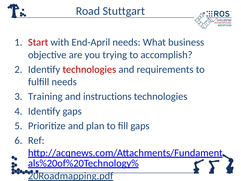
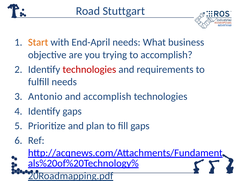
Start colour: red -> orange (38, 42)
Training: Training -> Antonio (45, 96)
and instructions: instructions -> accomplish (107, 96)
